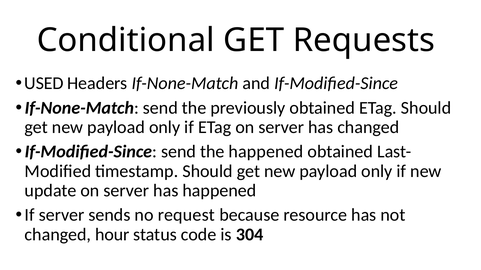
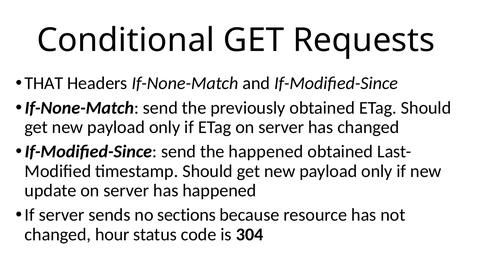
USED: USED -> THAT (44, 83)
request: request -> sections (187, 215)
